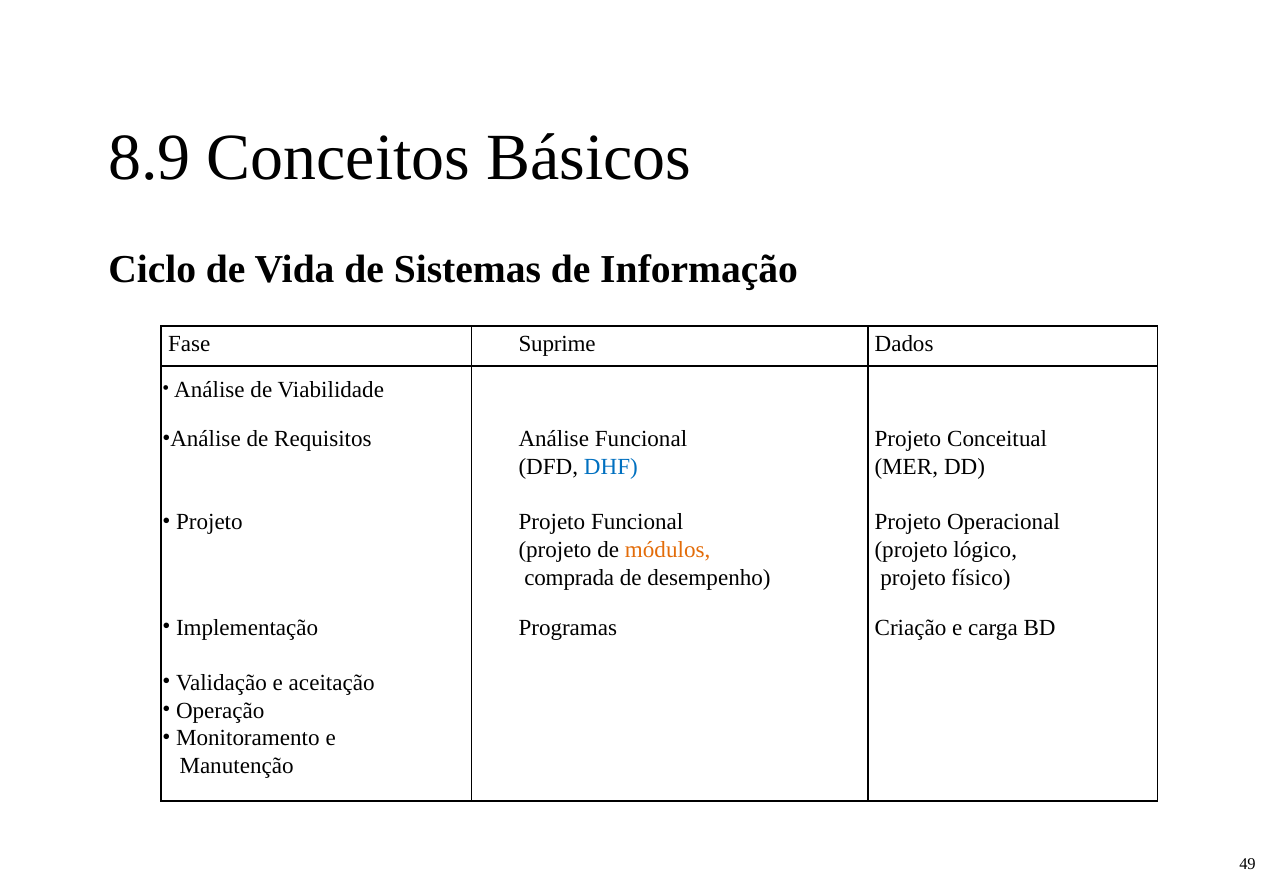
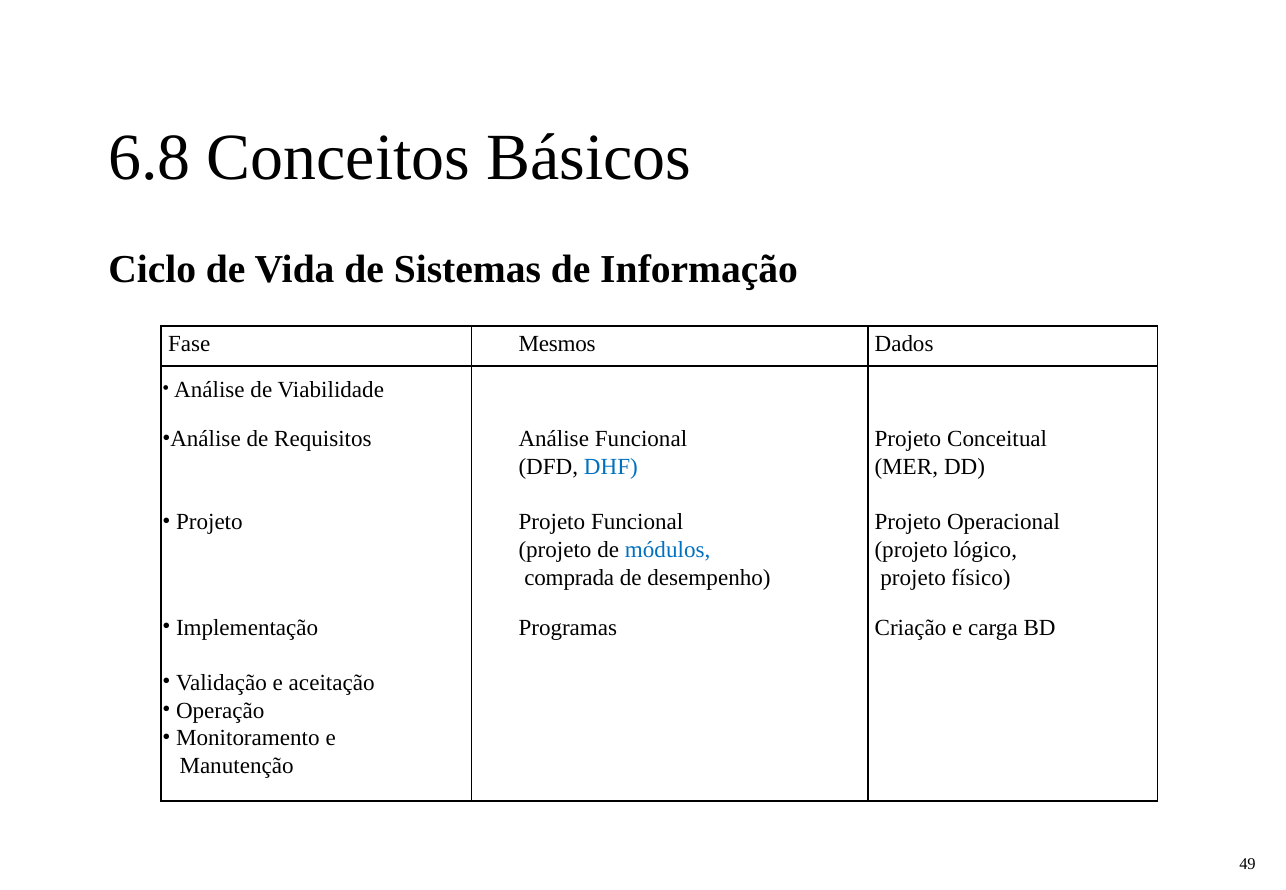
8.9: 8.9 -> 6.8 (149, 158)
Suprime: Suprime -> Mesmos (557, 343)
módulos colour: orange -> blue (668, 550)
